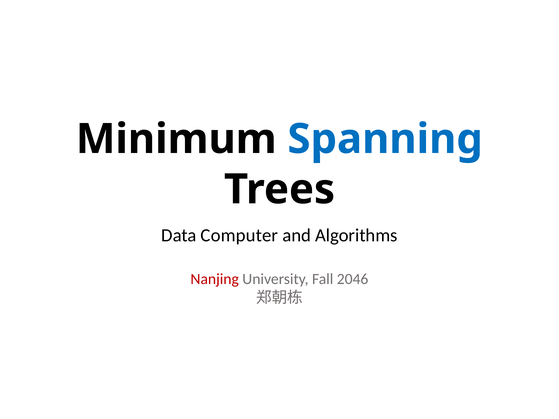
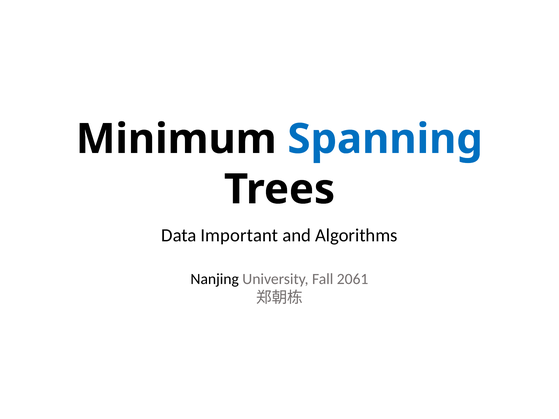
Computer: Computer -> Important (239, 235)
Nanjing colour: red -> black (215, 279)
2046: 2046 -> 2061 (353, 279)
